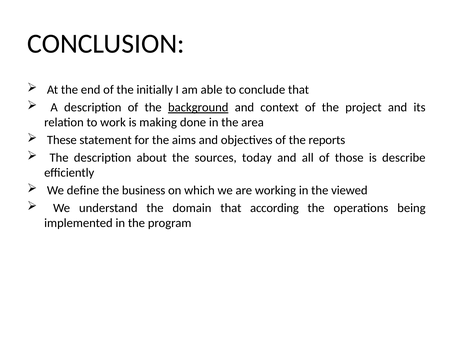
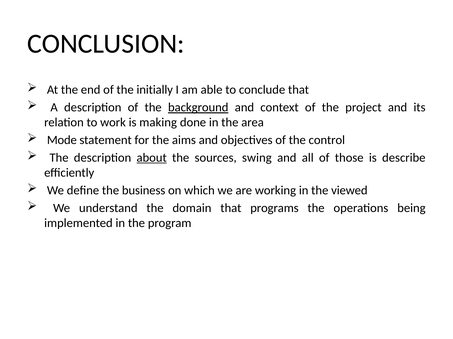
These: These -> Mode (62, 140)
reports: reports -> control (327, 140)
about underline: none -> present (152, 158)
today: today -> swing (257, 158)
according: according -> programs (274, 208)
